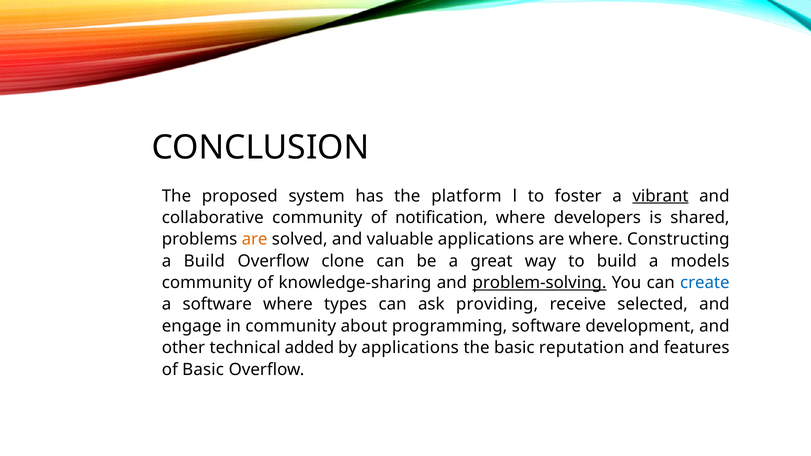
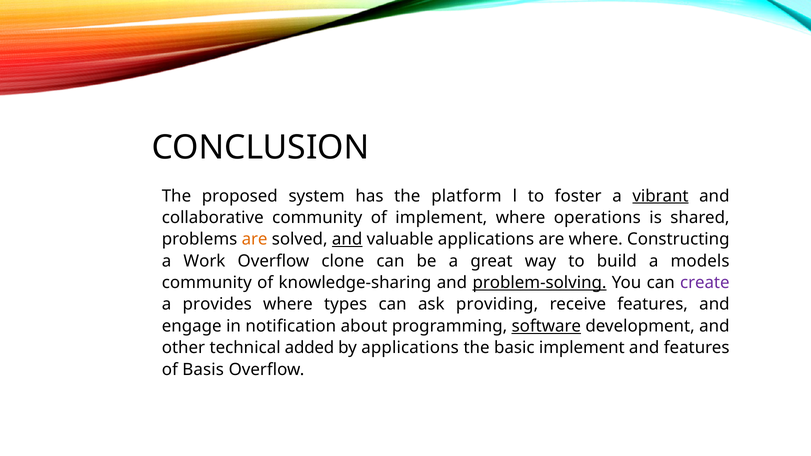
of notification: notification -> implement (441, 218)
developers: developers -> operations (597, 218)
and underline: none -> present (347, 239)
a Build: Build -> Work (204, 261)
create colour: blue -> purple (705, 283)
a software: software -> provides (217, 305)
receive selected: selected -> features (653, 305)
in community: community -> notification (291, 326)
software underline: none -> present (546, 326)
basic reputation: reputation -> implement (582, 348)
of Basic: Basic -> Basis (203, 370)
